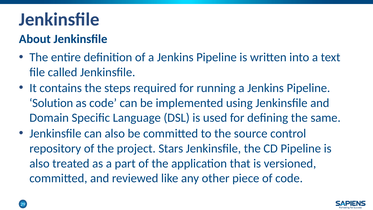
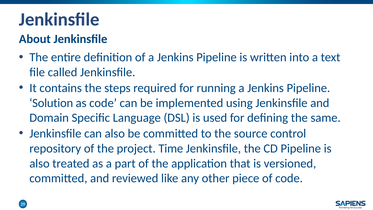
Stars: Stars -> Time (171, 148)
